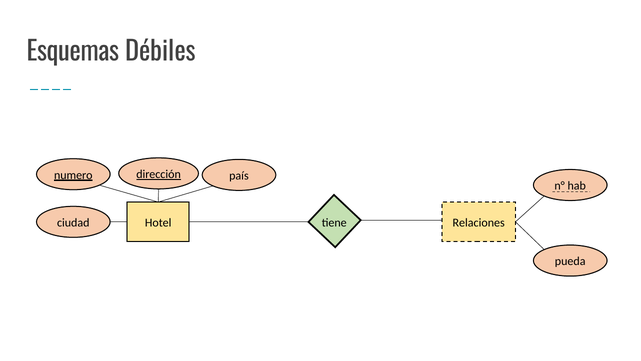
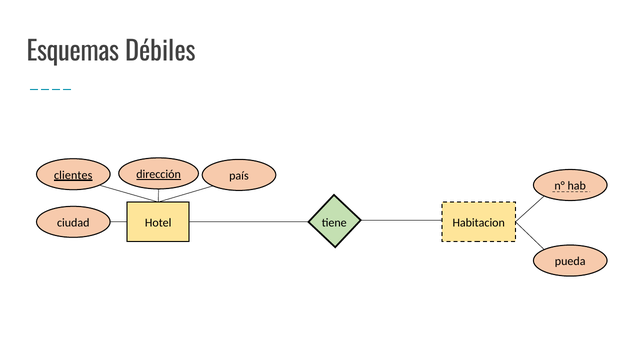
numero: numero -> clientes (73, 175)
Relaciones: Relaciones -> Habitacion (479, 222)
